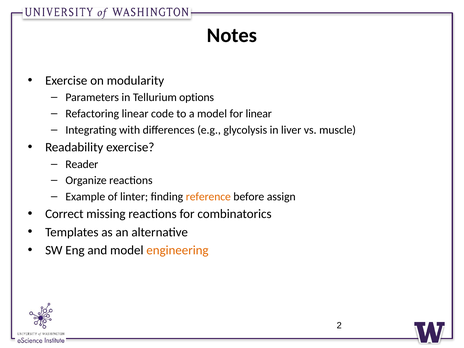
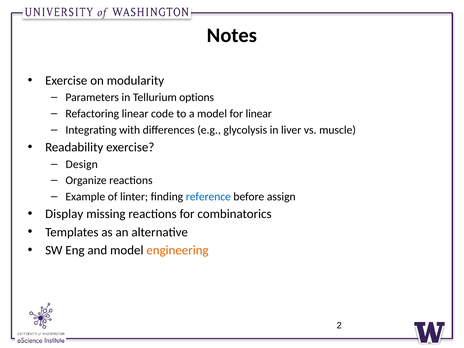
Reader: Reader -> Design (82, 164)
reference colour: orange -> blue (208, 197)
Correct: Correct -> Display (64, 214)
